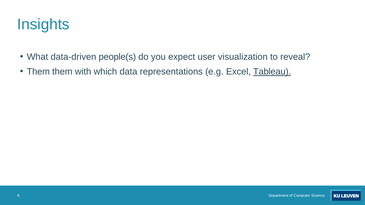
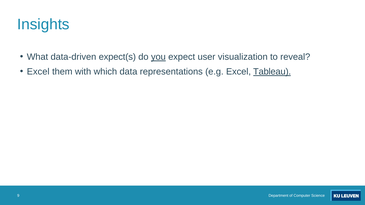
people(s: people(s -> expect(s (117, 57)
you underline: none -> present (158, 57)
Them: Them -> Excel (38, 72)
